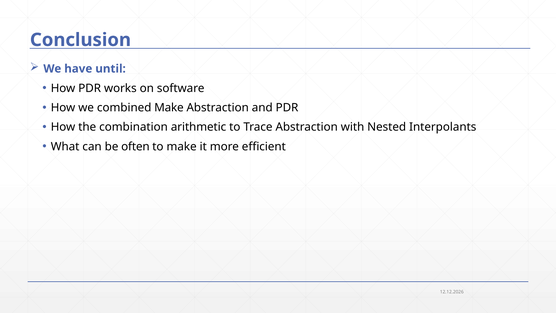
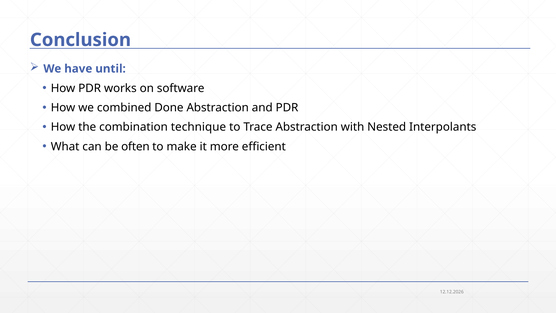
combined Make: Make -> Done (169, 108)
arithmetic: arithmetic -> technique (198, 127)
